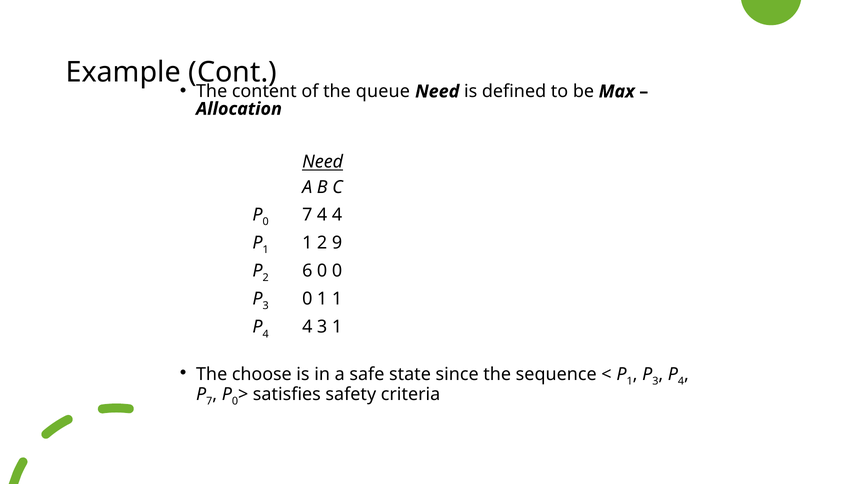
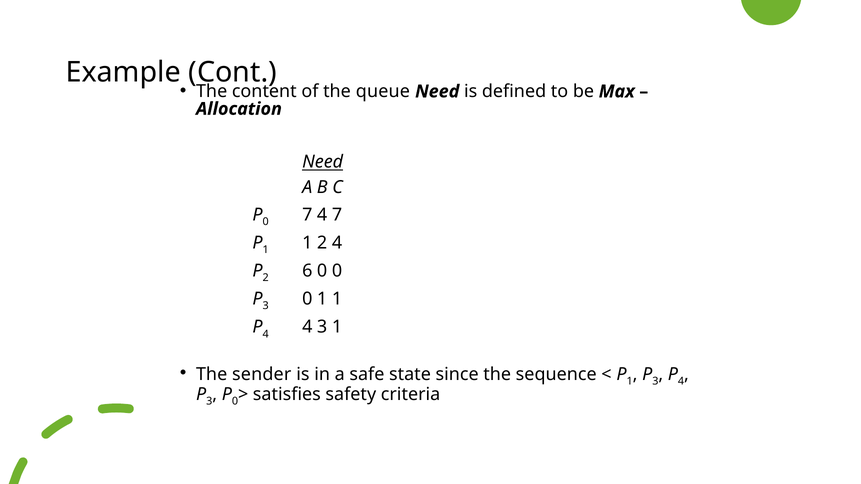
7 4 4: 4 -> 7 (337, 215)
2 9: 9 -> 4 (337, 243)
choose: choose -> sender (262, 375)
7: 7 -> 3 (209, 402)
